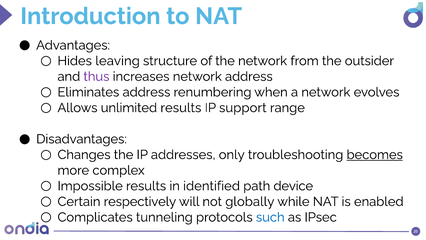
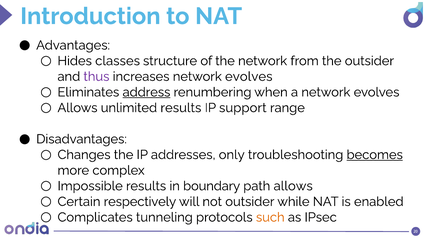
leaving: leaving -> classes (118, 61)
increases network address: address -> evolves (249, 76)
address underline: none -> present (146, 92)
identified: identified -> boundary (212, 186)
path device: device -> allows (293, 186)
not globally: globally -> outsider (250, 201)
such colour: blue -> orange (270, 217)
